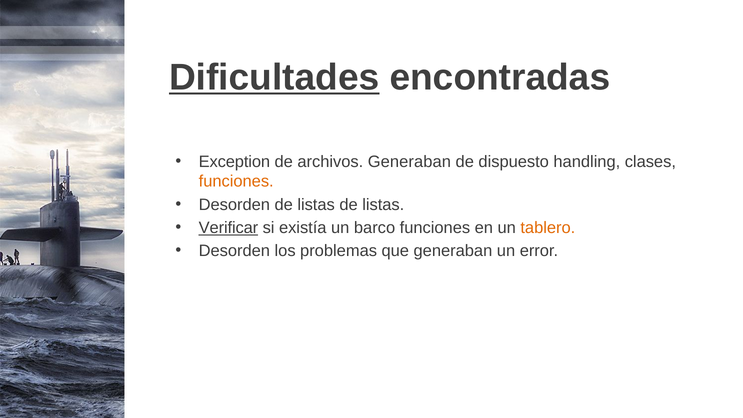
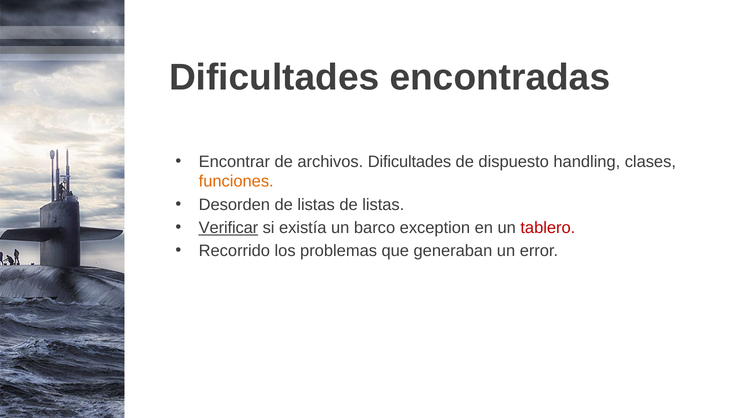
Dificultades underline: present -> none (274, 78)
Exception: Exception -> Encontrar (234, 162)
archivos Generaban: Generaban -> Dificultades (409, 162)
barco funciones: funciones -> exception (435, 228)
tablero colour: orange -> red (548, 228)
Desorden: Desorden -> Recorrido (234, 251)
